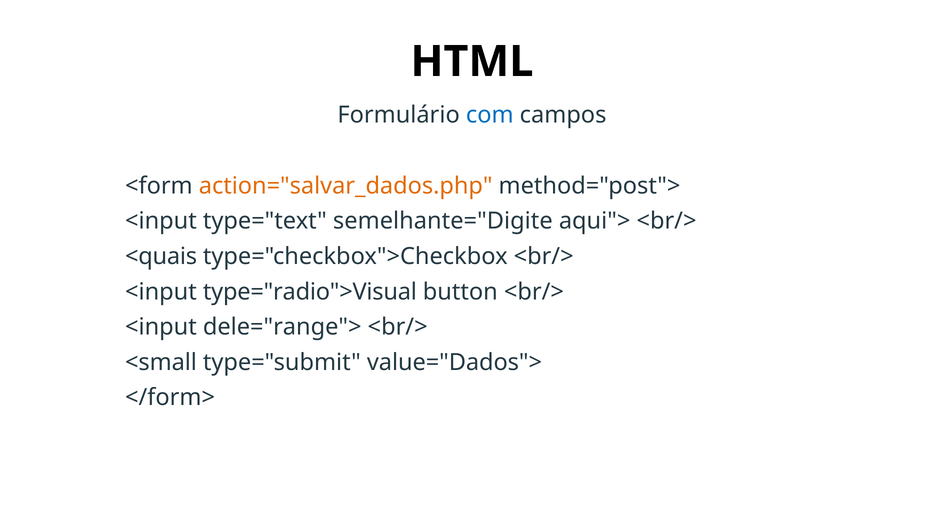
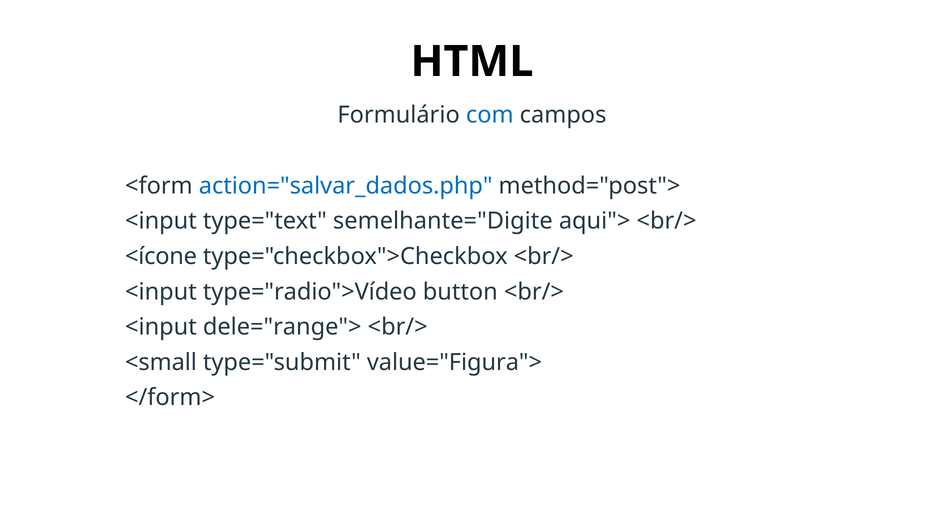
action="salvar_dados.php colour: orange -> blue (346, 186)
<quais: <quais -> <ícone (161, 256)
type="radio">Visual: type="radio">Visual -> type="radio">Vídeo (310, 292)
value="Dados">: value="Dados"> -> value="Figura"> (454, 362)
